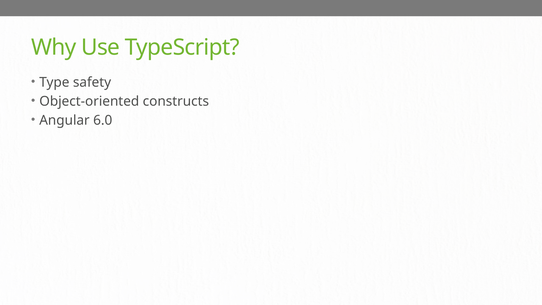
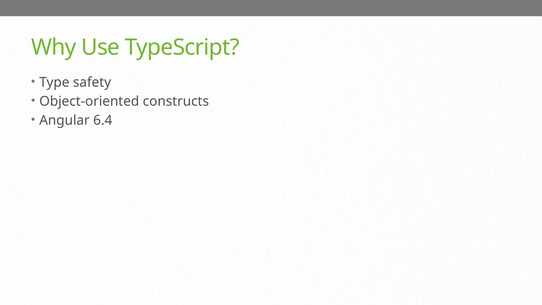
6.0: 6.0 -> 6.4 (103, 120)
